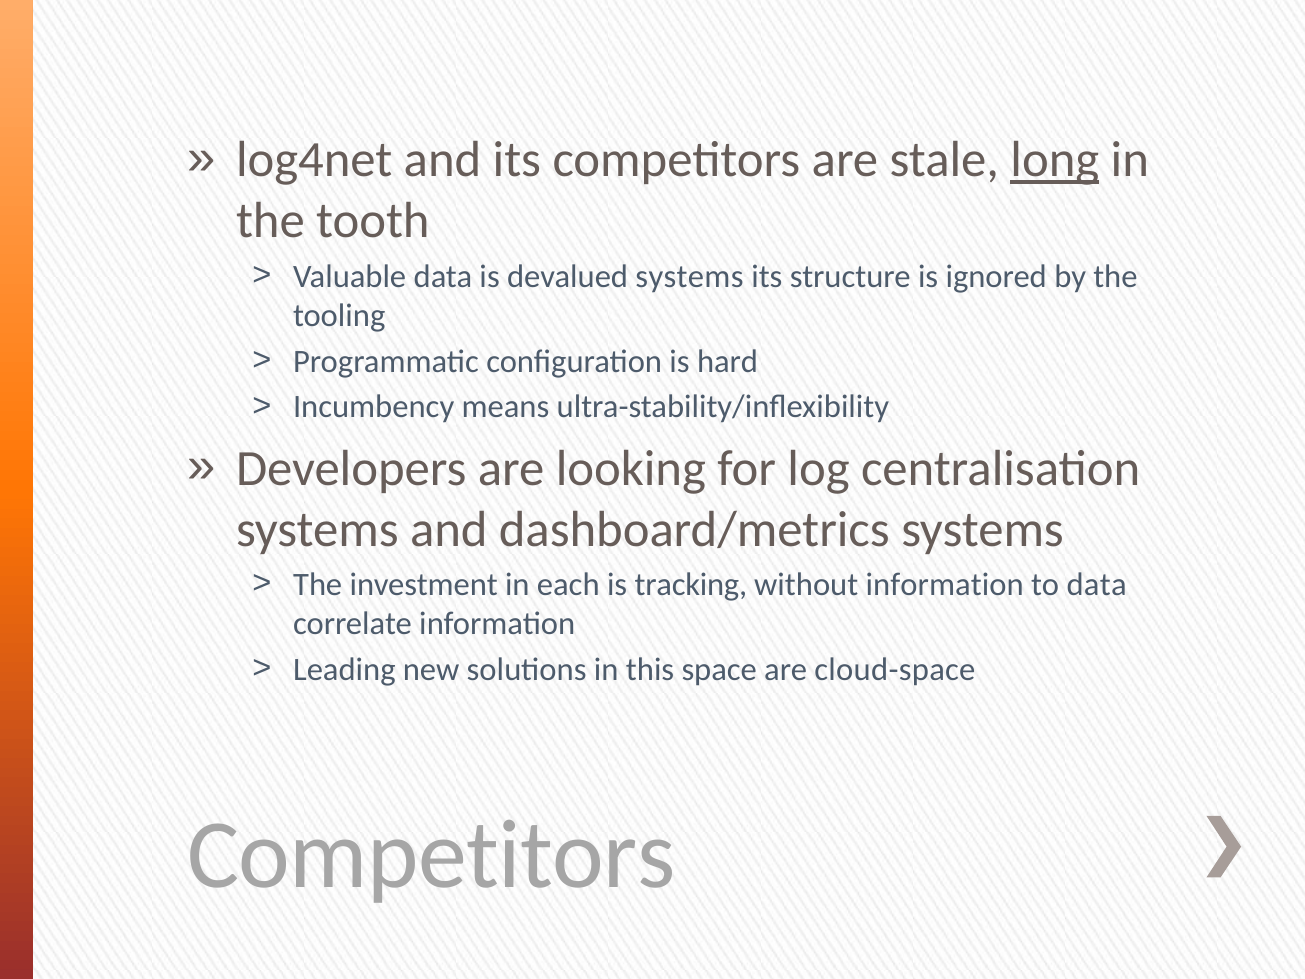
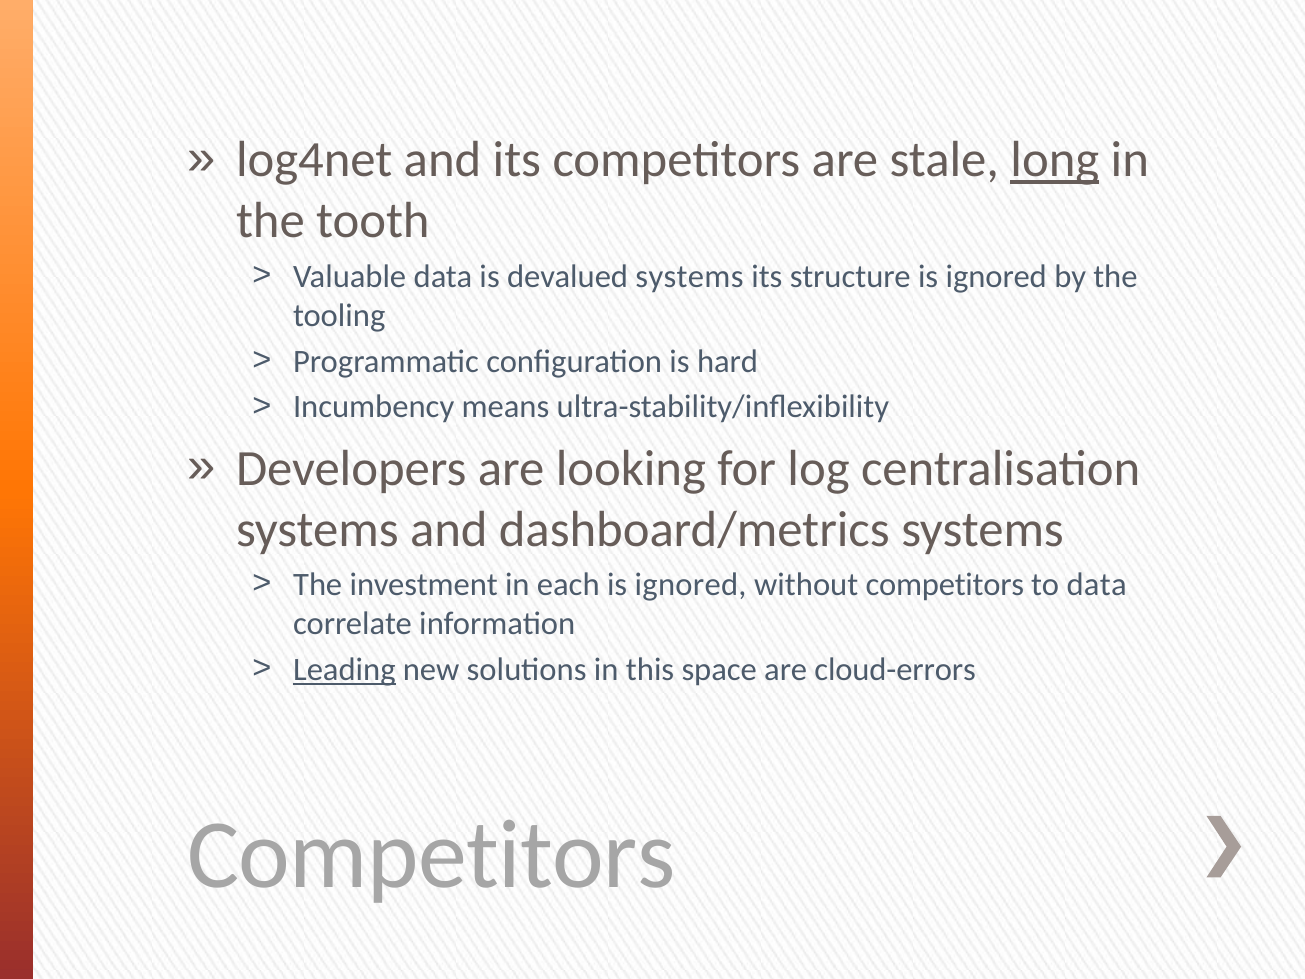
each is tracking: tracking -> ignored (691, 585)
without information: information -> competitors (945, 585)
Leading underline: none -> present (344, 669)
cloud-space: cloud-space -> cloud-errors (895, 669)
